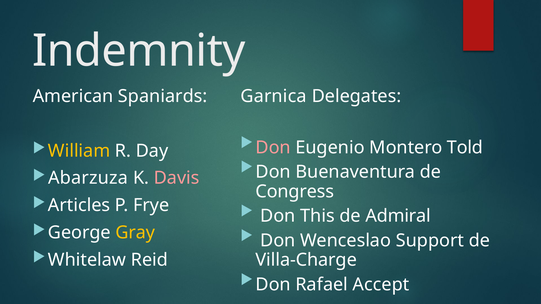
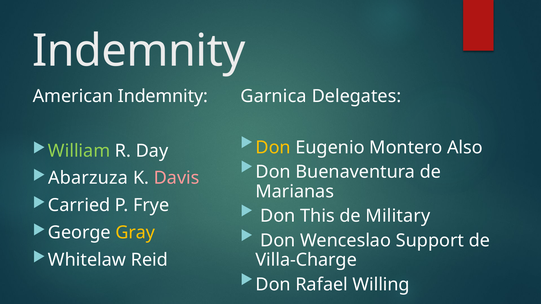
American Spaniards: Spaniards -> Indemnity (163, 96)
Don colour: pink -> yellow (273, 148)
Told: Told -> Also (465, 148)
William colour: yellow -> light green (79, 151)
Congress: Congress -> Marianas (295, 192)
Articles: Articles -> Carried (79, 205)
Admiral: Admiral -> Military (398, 216)
Accept: Accept -> Willing (381, 285)
